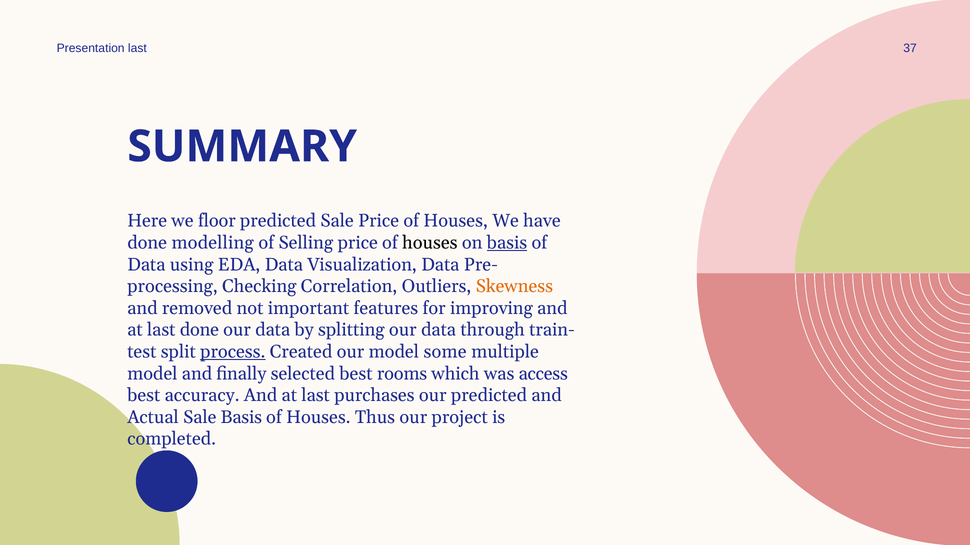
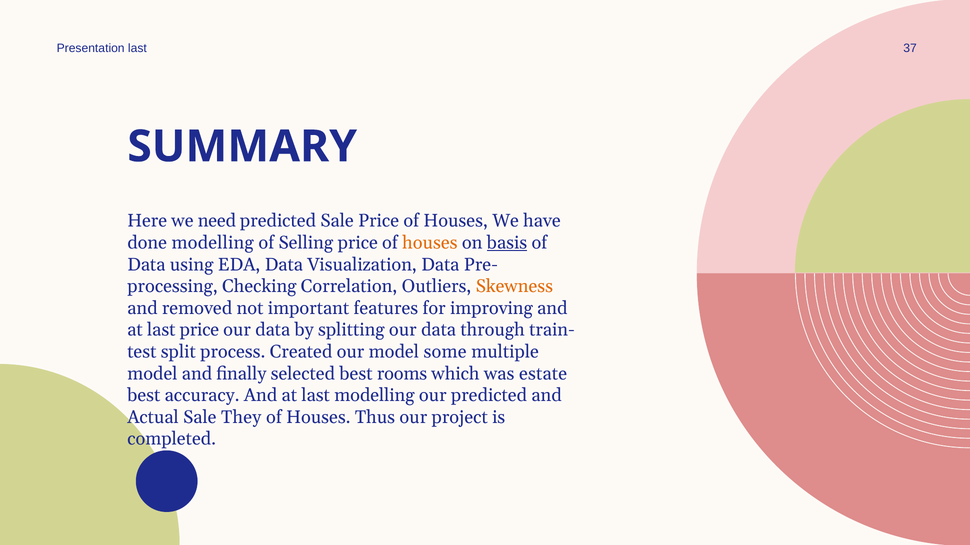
floor: floor -> need (217, 221)
houses colour: black -> orange (430, 243)
last done: done -> price (199, 330)
process underline: present -> none (233, 352)
access: access -> estate (543, 374)
last purchases: purchases -> modelling (374, 396)
Sale Basis: Basis -> They (241, 418)
